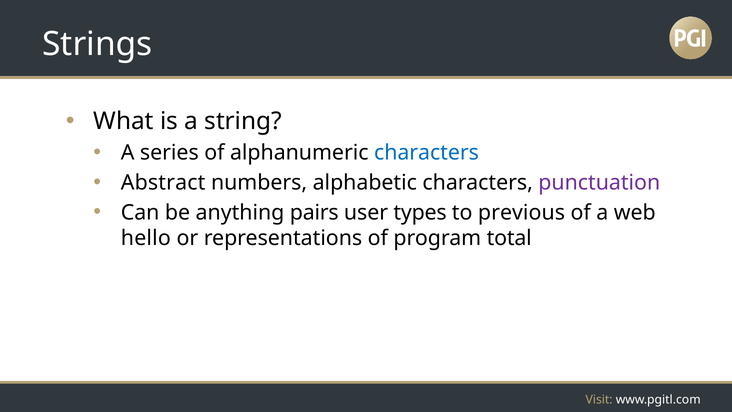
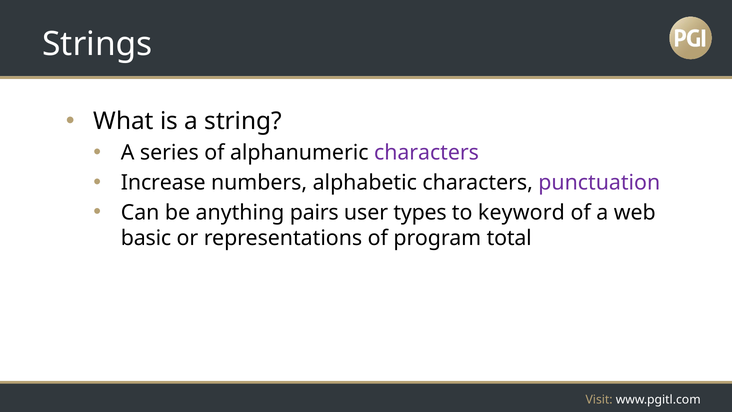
characters colour: blue -> purple (426, 153)
Abstract: Abstract -> Increase (163, 183)
previous: previous -> keyword (521, 212)
hello: hello -> basic (146, 238)
